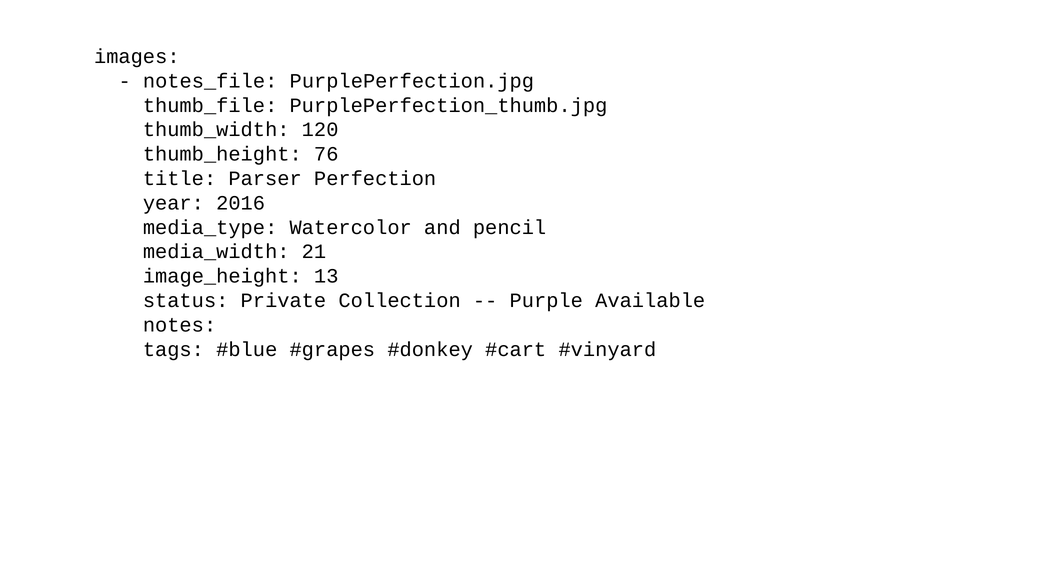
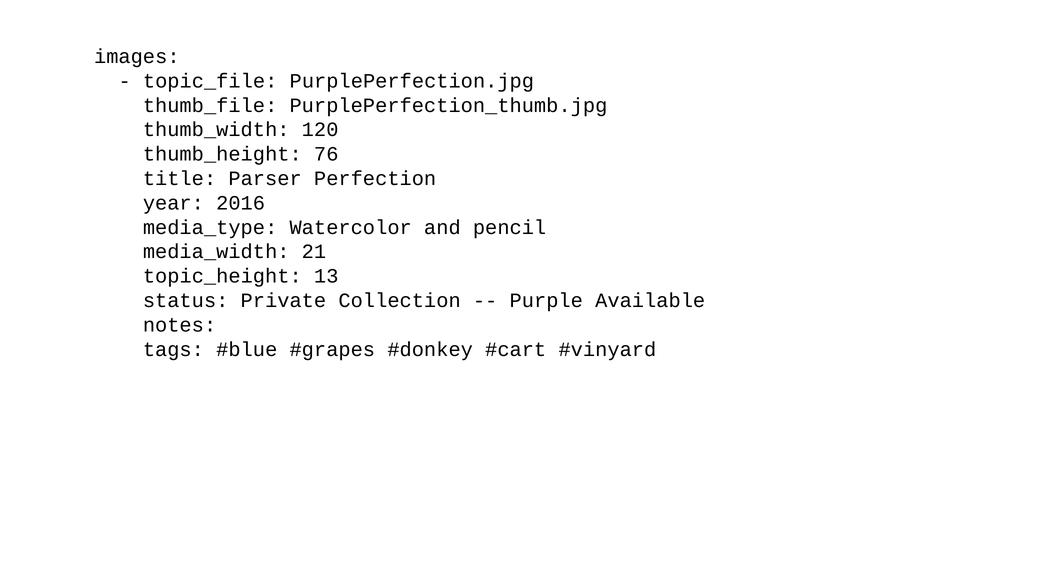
notes_file: notes_file -> topic_file (210, 81)
image_height: image_height -> topic_height (222, 276)
